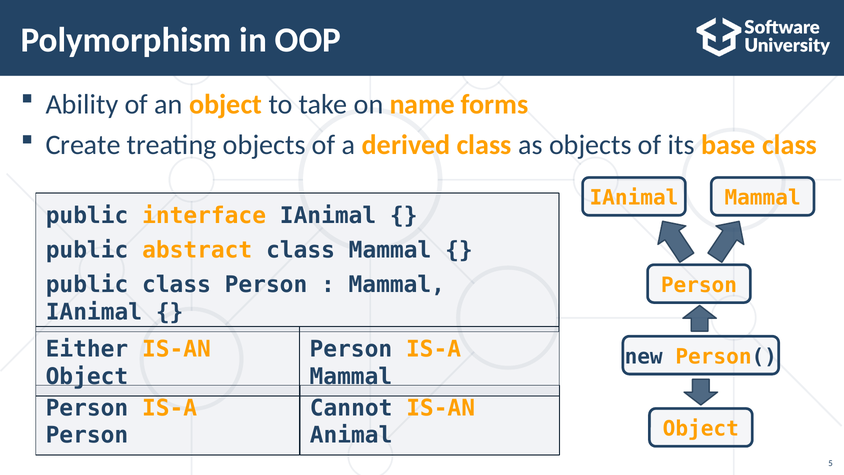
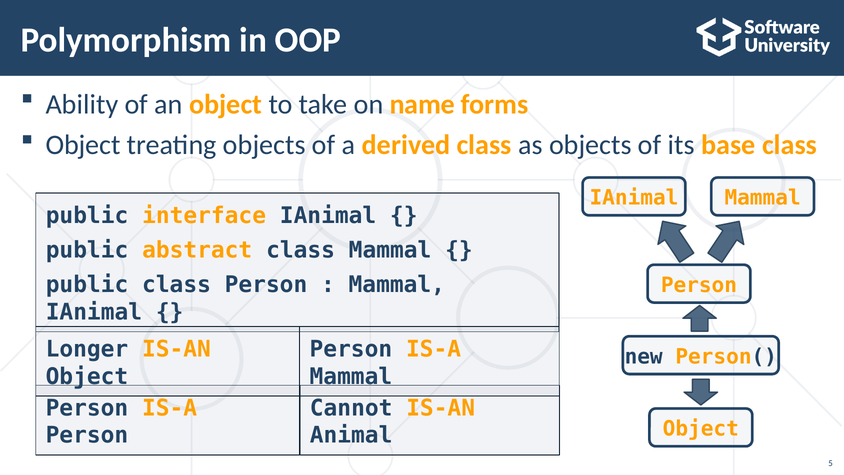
Create: Create -> Object (83, 145)
Either: Either -> Longer (87, 349)
